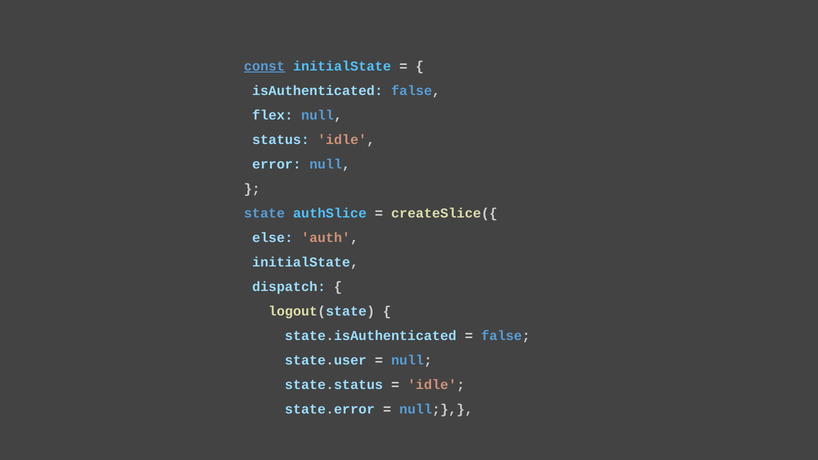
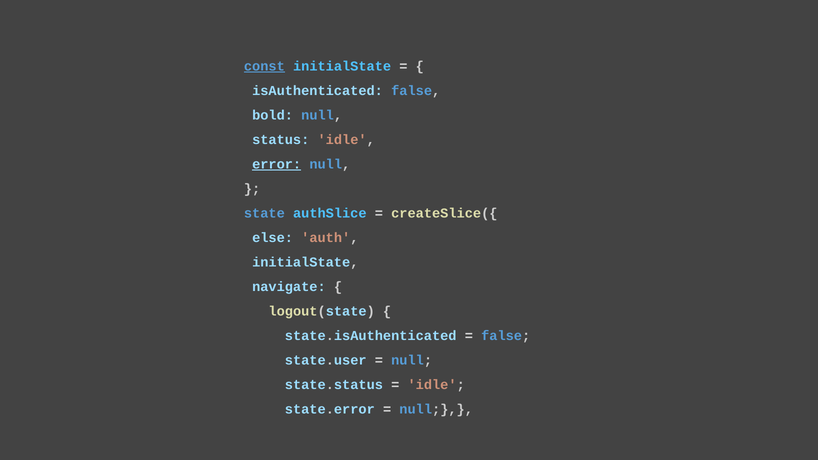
flex: flex -> bold (273, 115)
error underline: none -> present (277, 164)
dispatch: dispatch -> navigate (289, 287)
